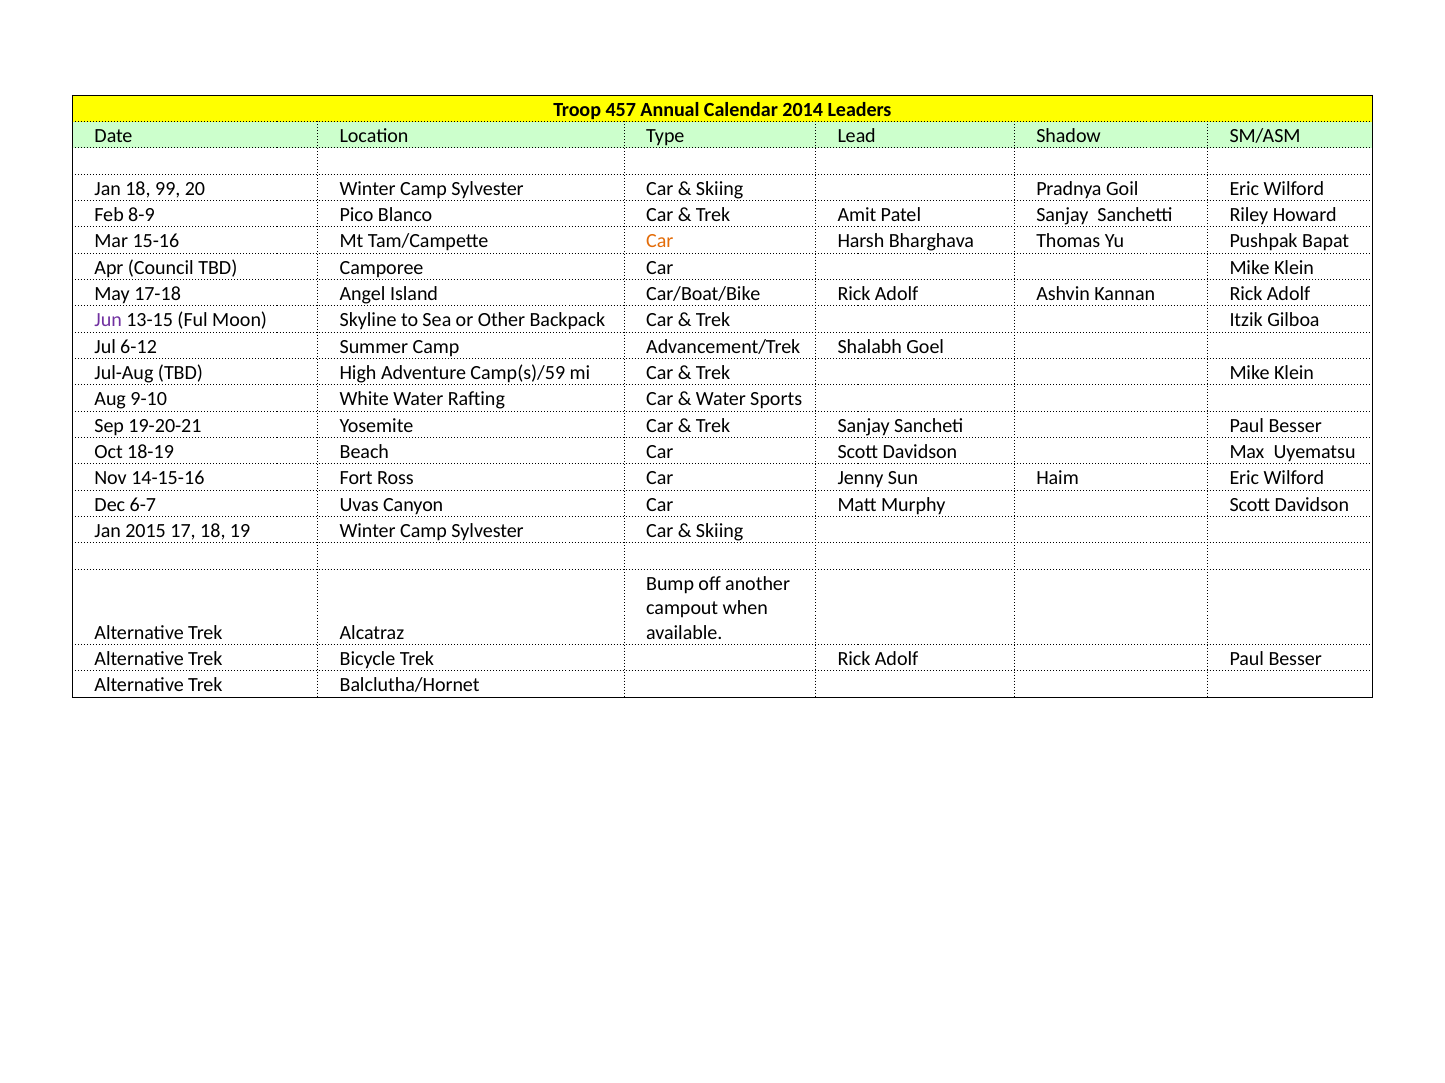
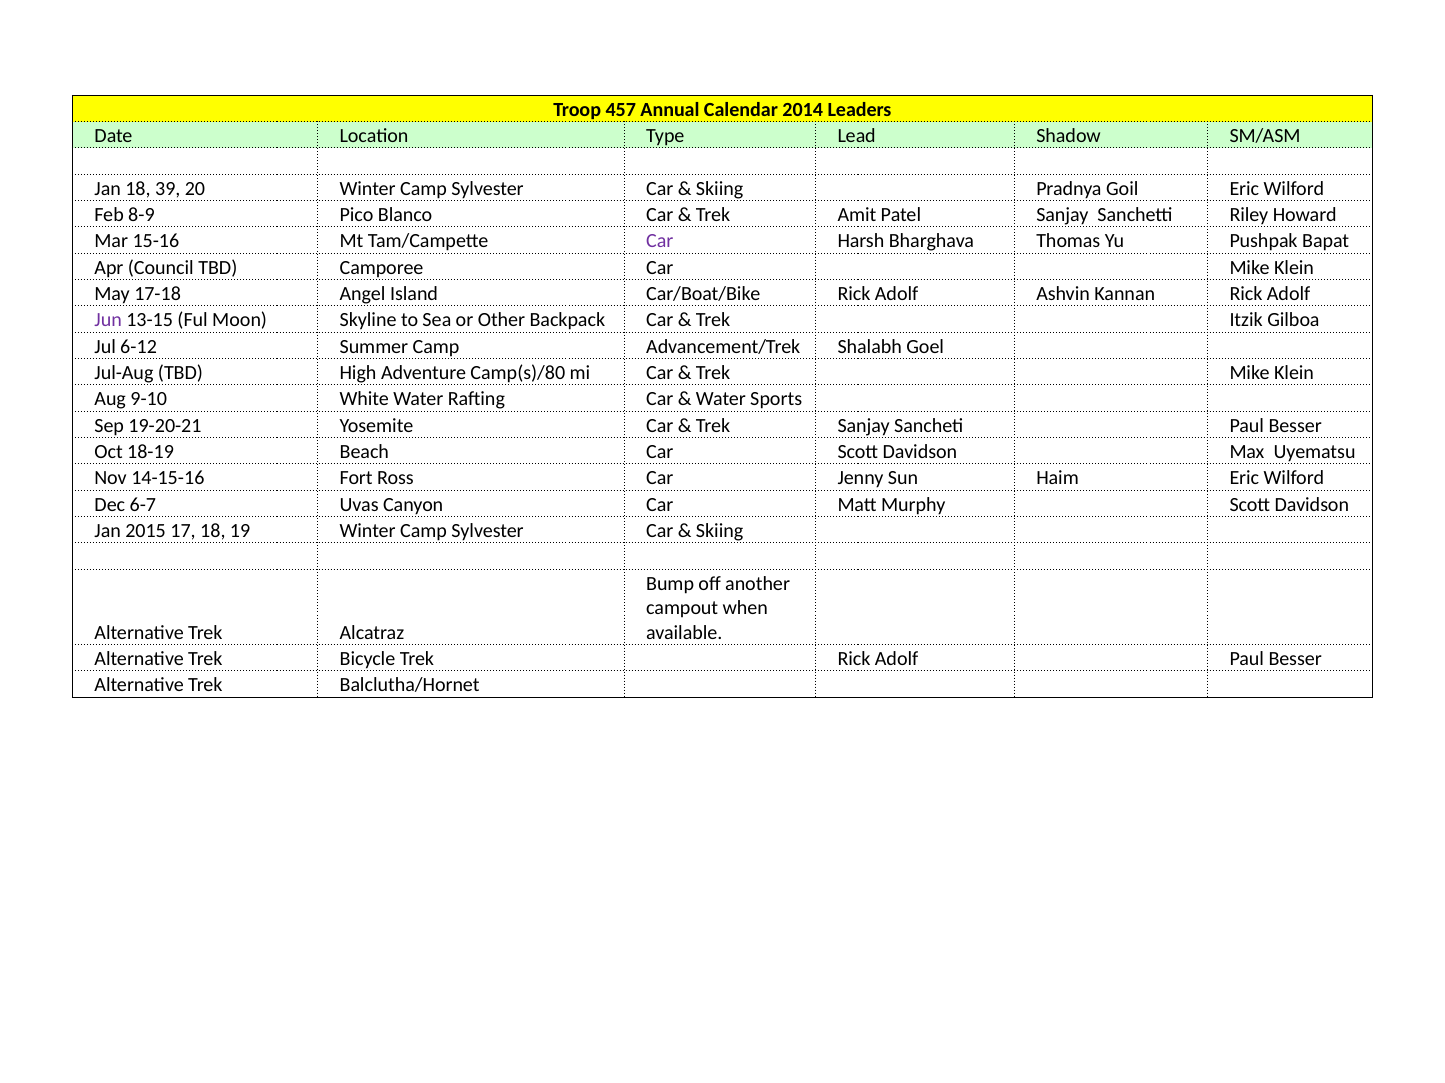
99: 99 -> 39 (168, 189)
Car colour: orange -> purple (660, 241)
Camp(s)/59: Camp(s)/59 -> Camp(s)/80 (518, 373)
